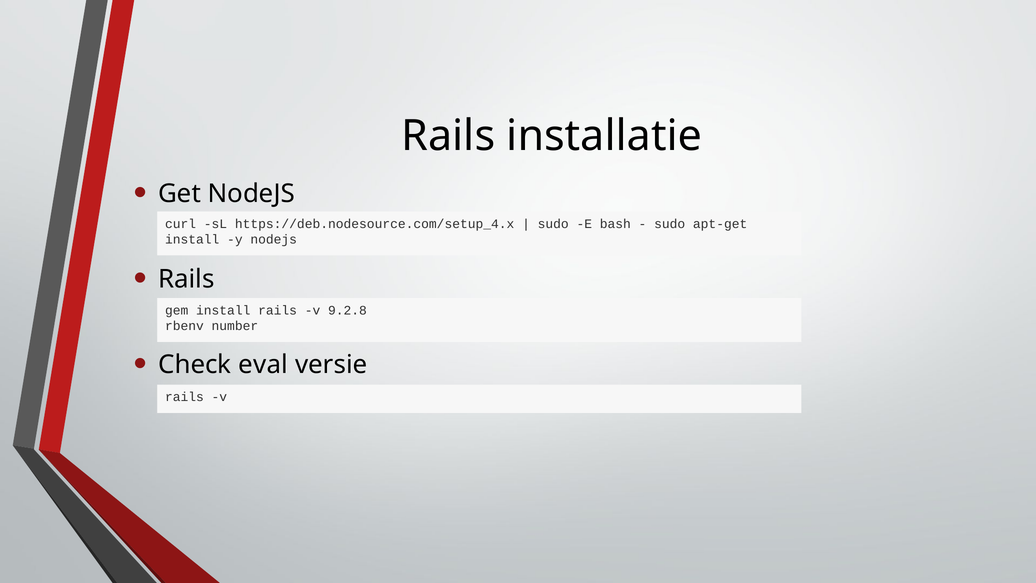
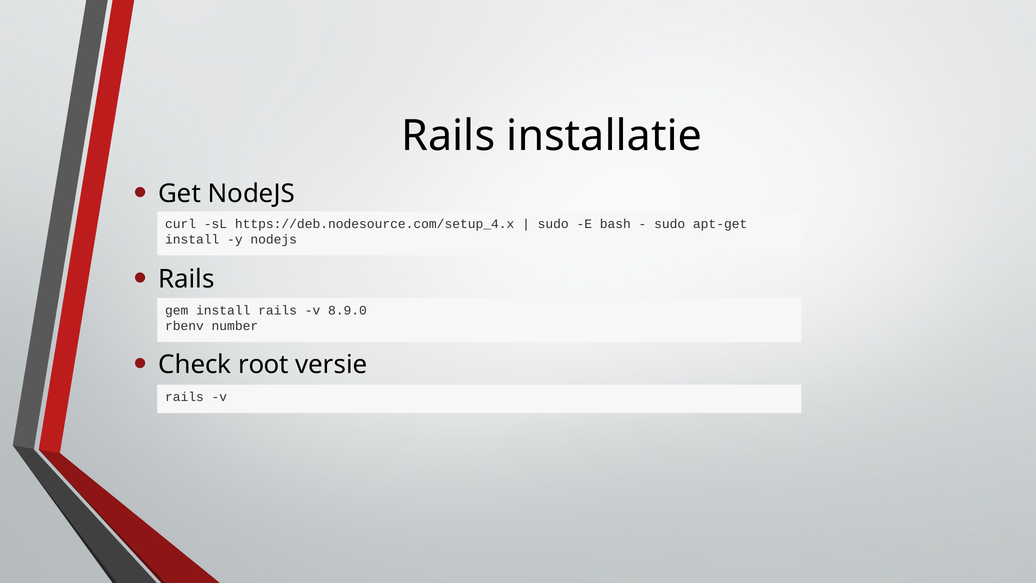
9.2.8: 9.2.8 -> 8.9.0 (347, 310)
eval: eval -> root (263, 364)
